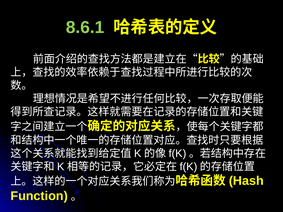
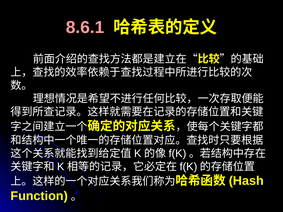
8.6.1 colour: light green -> pink (85, 27)
